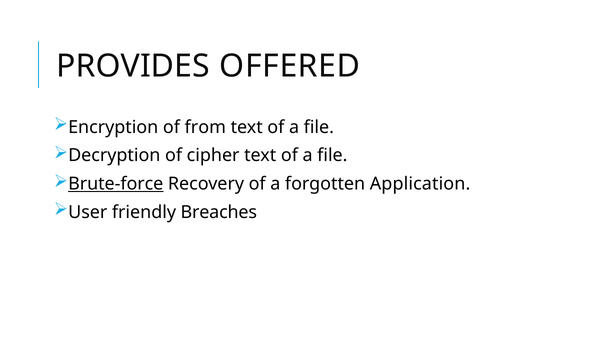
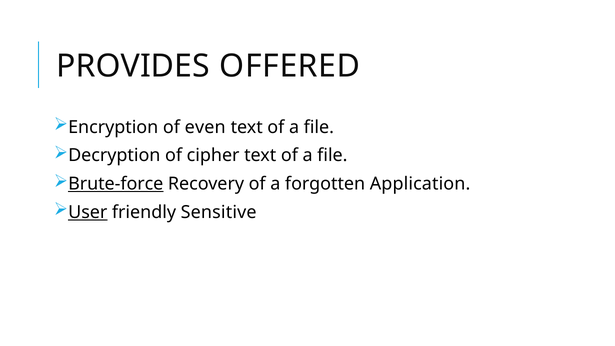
from: from -> even (205, 127)
User underline: none -> present (88, 212)
Breaches: Breaches -> Sensitive (219, 212)
